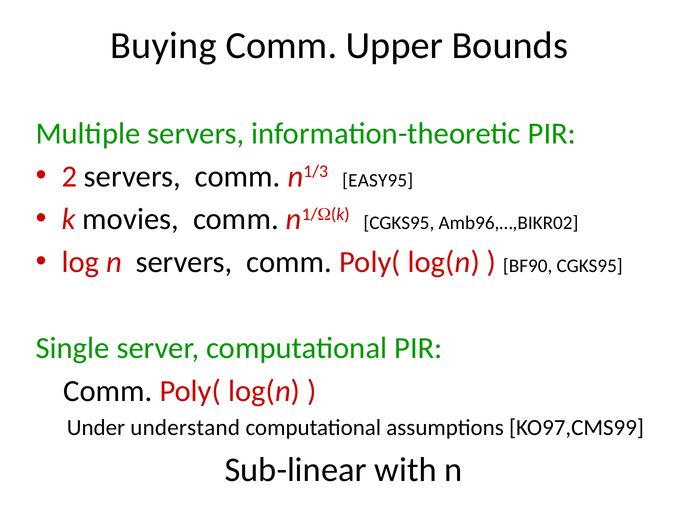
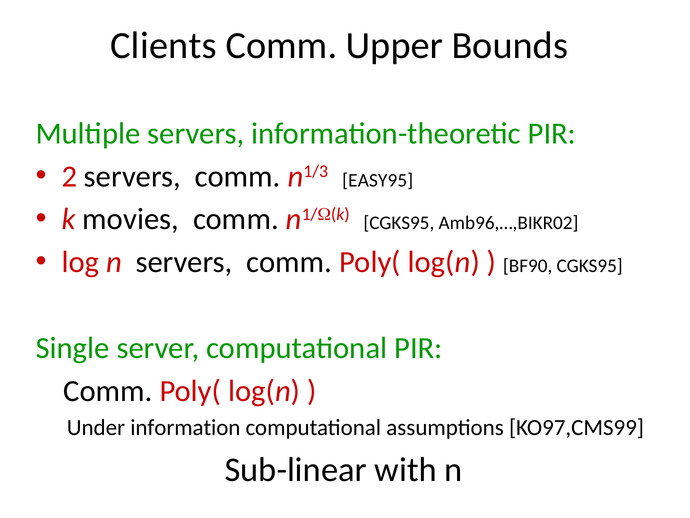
Buying: Buying -> Clients (164, 46)
understand: understand -> information (185, 427)
